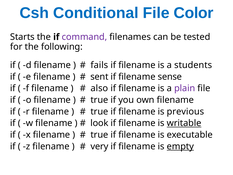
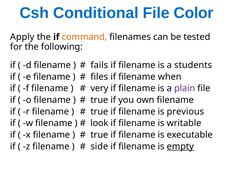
Starts: Starts -> Apply (22, 37)
command colour: purple -> orange (84, 37)
sent: sent -> files (99, 77)
sense: sense -> when (170, 77)
also: also -> very (99, 88)
writable underline: present -> none (184, 123)
very: very -> side (99, 146)
